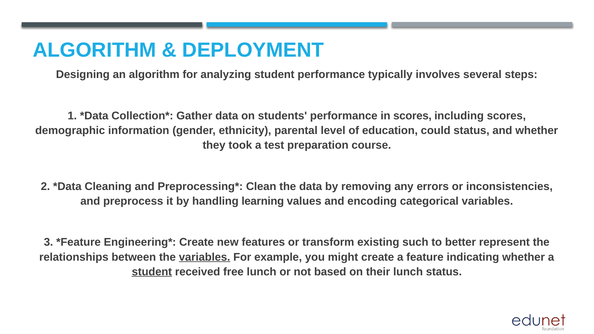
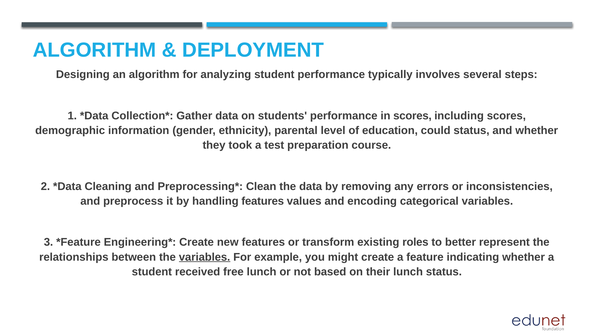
handling learning: learning -> features (263, 201)
such: such -> roles (415, 242)
student underline: present -> none (152, 272)
